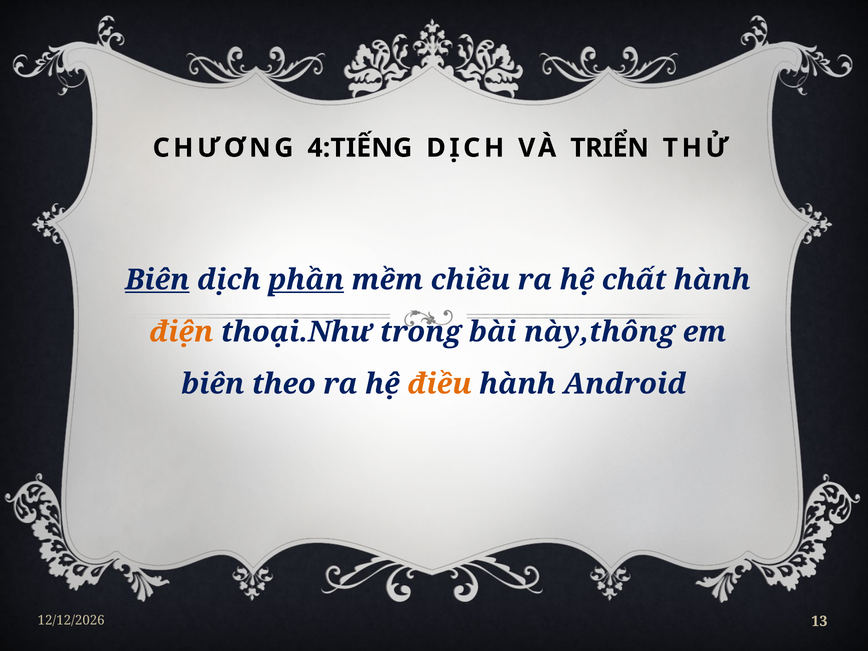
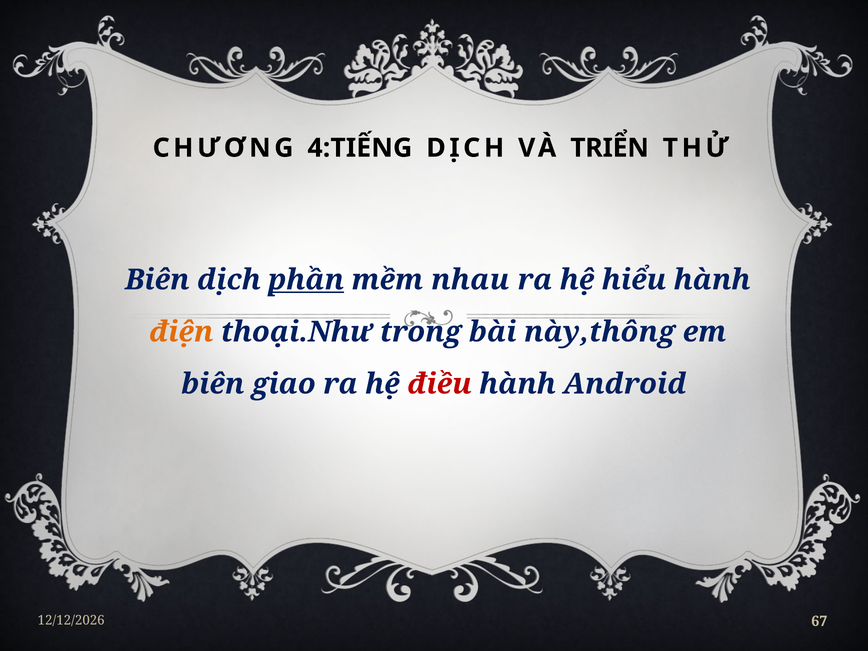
Biên underline: present -> none (157, 280)
chiều: chiều -> nhau (470, 280)
chất: chất -> hiểu (634, 280)
theo: theo -> giao (284, 384)
điều colour: orange -> red (439, 384)
13: 13 -> 67 (819, 621)
